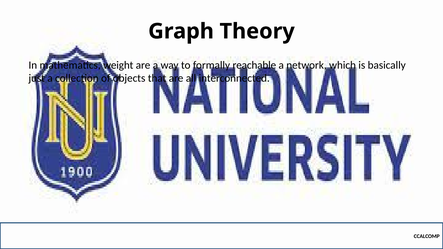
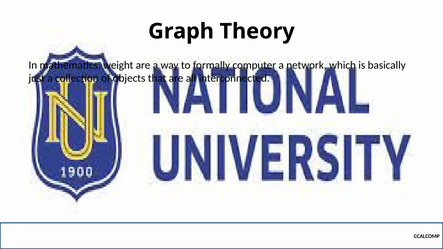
reachable: reachable -> computer (254, 65)
